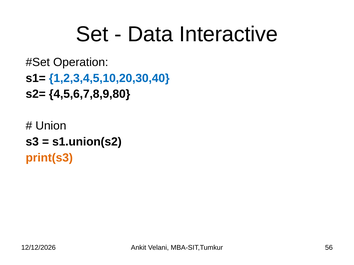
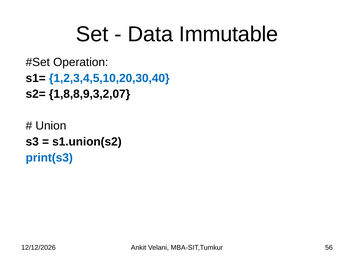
Interactive: Interactive -> Immutable (229, 34)
4,5,6,7,8,9,80: 4,5,6,7,8,9,80 -> 1,8,8,9,3,2,07 (90, 94)
print(s3 colour: orange -> blue (49, 158)
